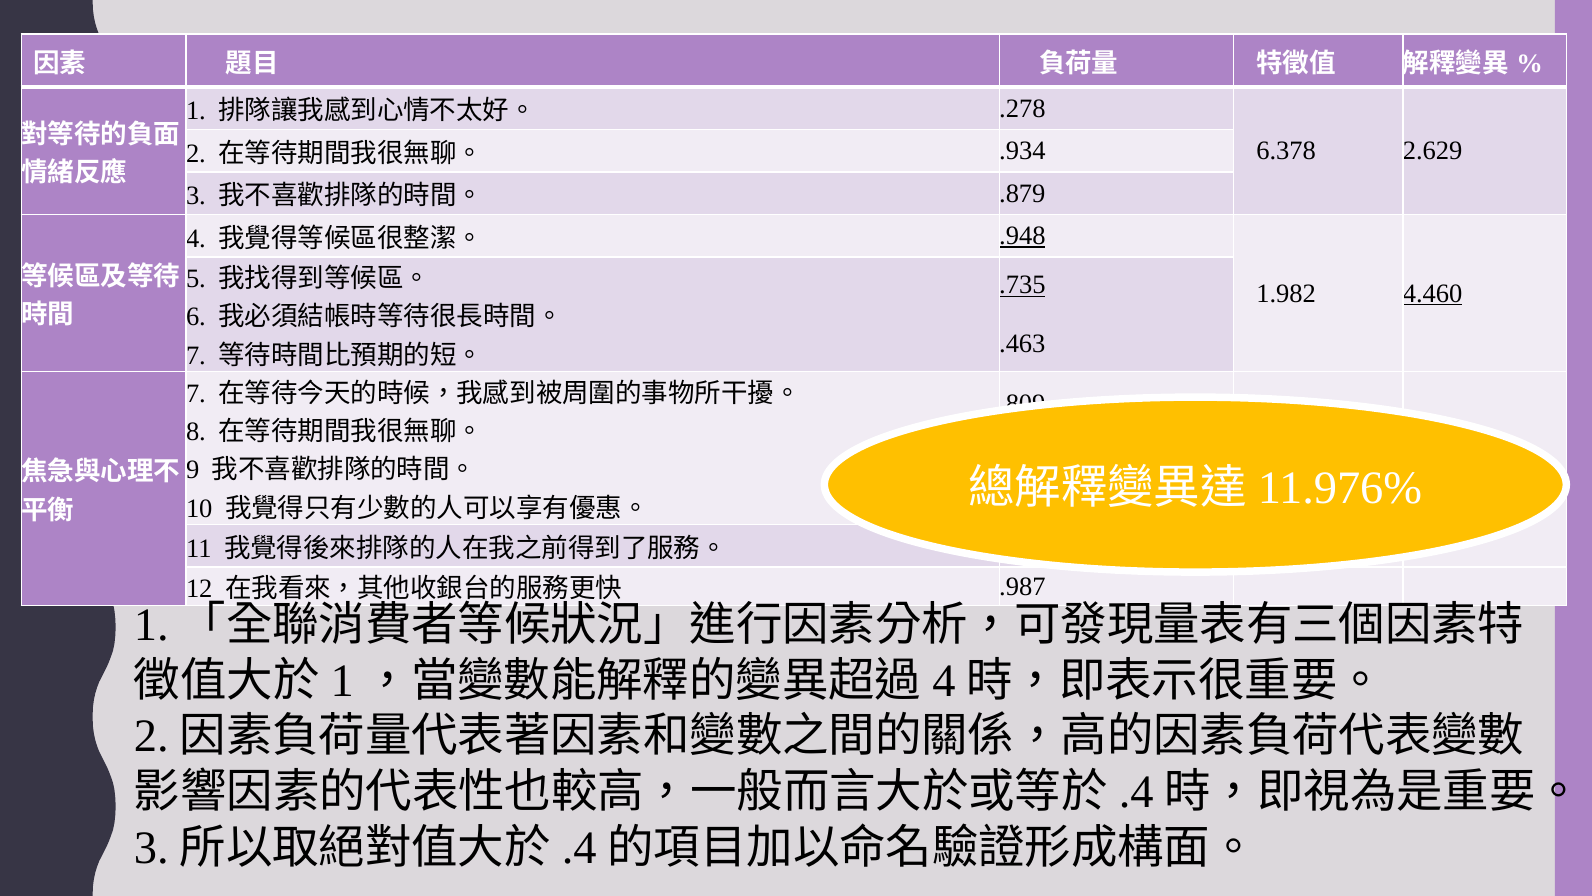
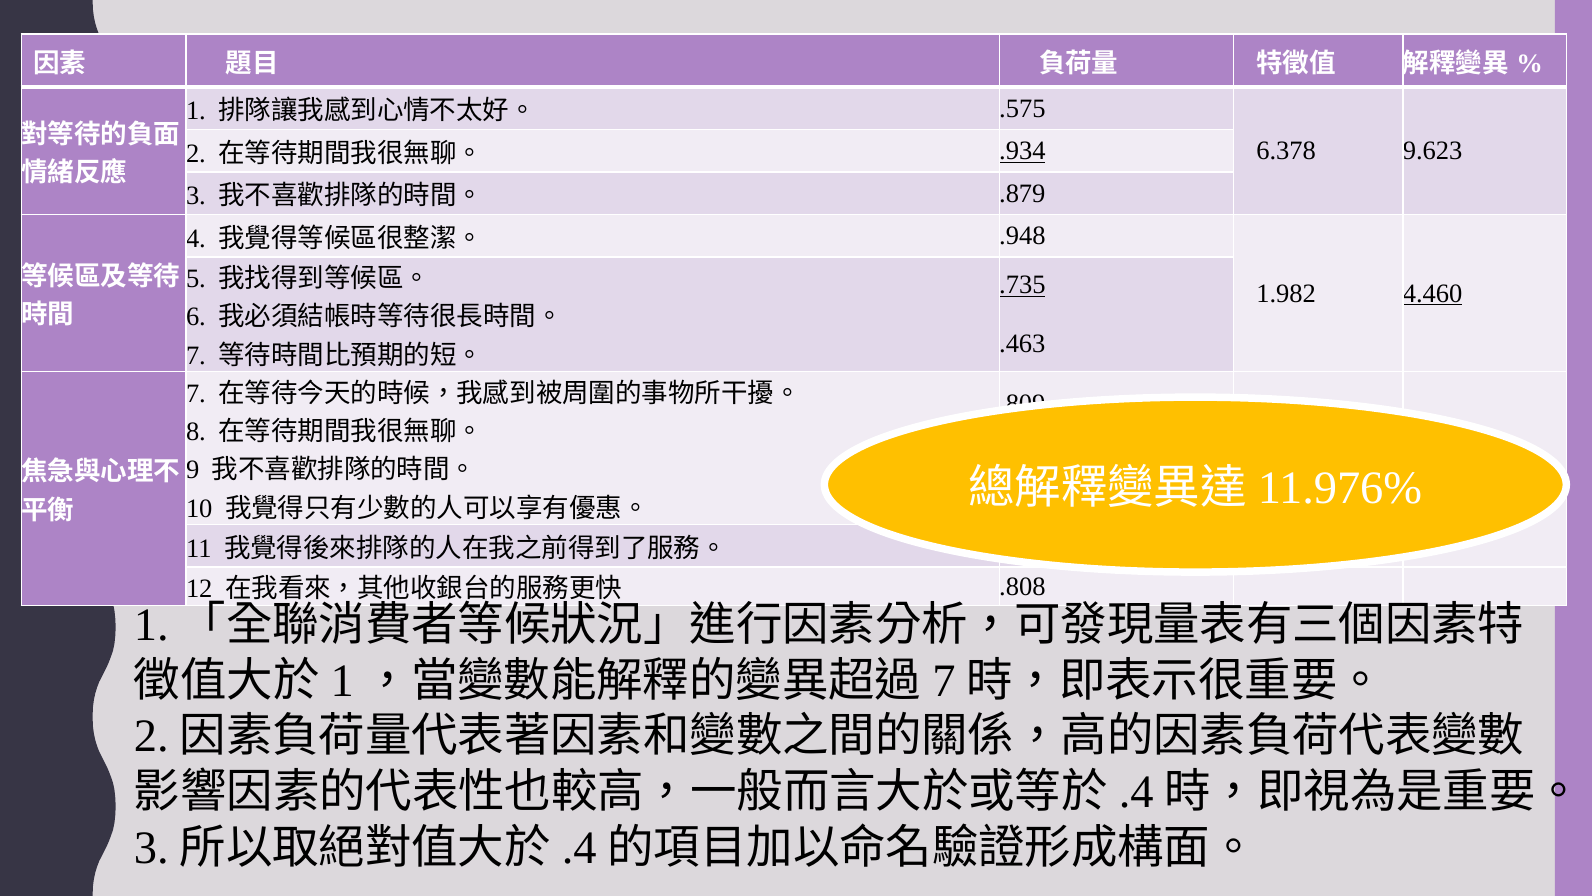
.278: .278 -> .575 (1022, 109)
2.629: 2.629 -> 9.623 (1433, 151)
.934 underline: none -> present (1022, 151)
.948 underline: present -> none (1022, 236)
.987: .987 -> .808 (1022, 586)
4: 4 -> 7 (944, 680)
